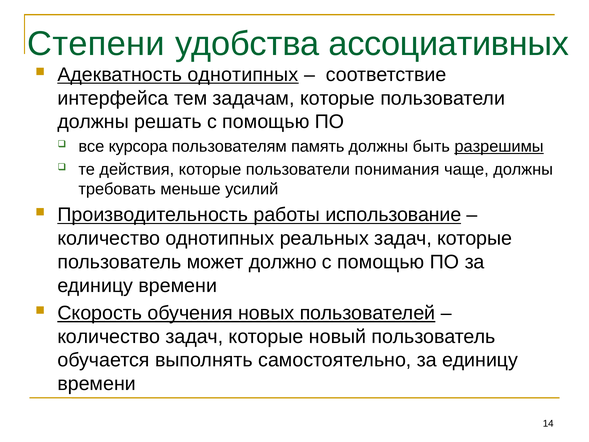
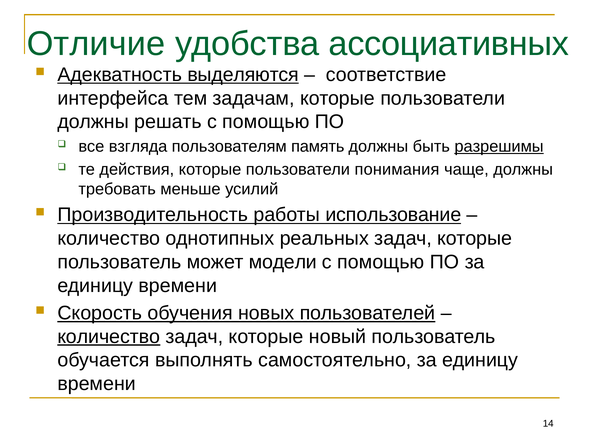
Степени: Степени -> Отличие (96, 44)
Адекватность однотипных: однотипных -> выделяются (243, 75)
курсора: курсора -> взгляда (138, 146)
должно: должно -> модели (283, 262)
количество underline: none -> present (109, 336)
